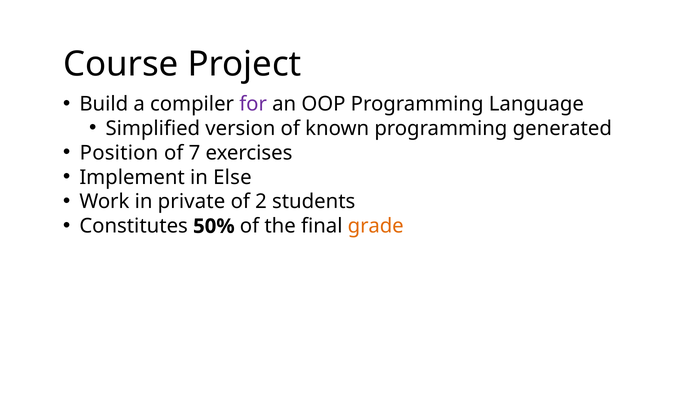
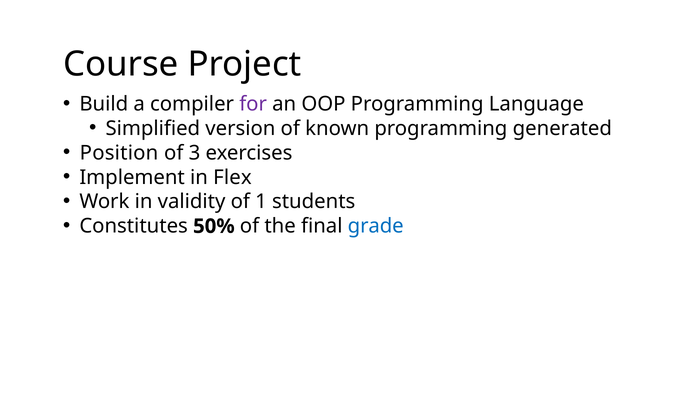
7: 7 -> 3 (194, 153)
Else: Else -> Flex (232, 177)
private: private -> validity (192, 202)
2: 2 -> 1 (261, 202)
grade colour: orange -> blue (376, 226)
